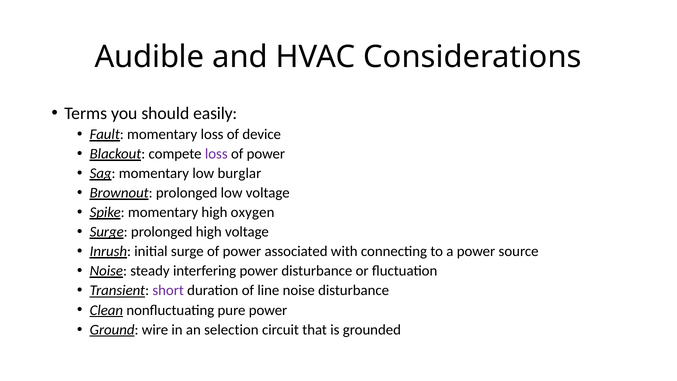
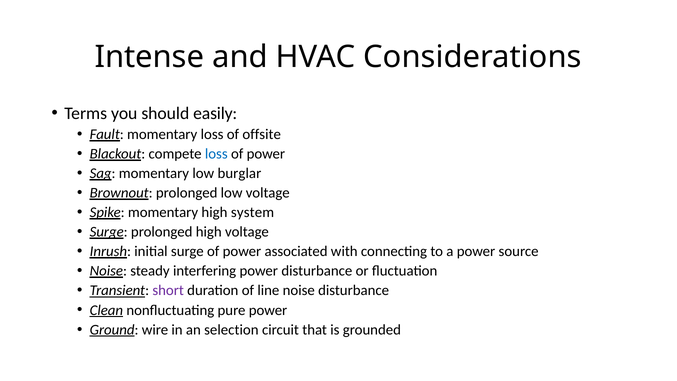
Audible: Audible -> Intense (149, 57)
device: device -> offsite (262, 134)
loss colour: purple -> blue (216, 154)
oxygen: oxygen -> system (253, 212)
